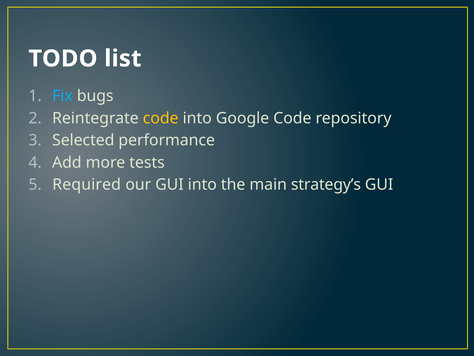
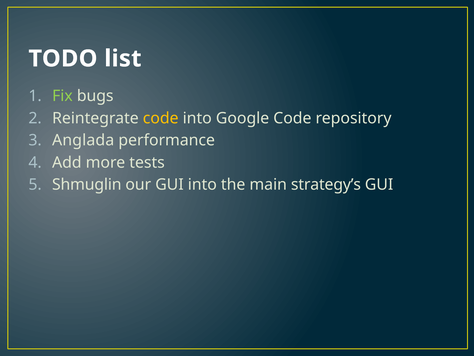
Fix colour: light blue -> light green (62, 96)
Selected: Selected -> Anglada (83, 140)
Required: Required -> Shmuglin (87, 184)
